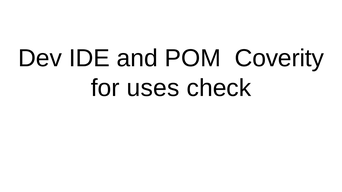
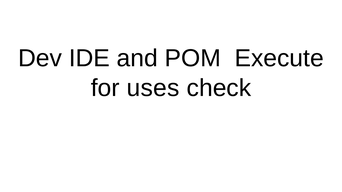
Coverity: Coverity -> Execute (279, 58)
